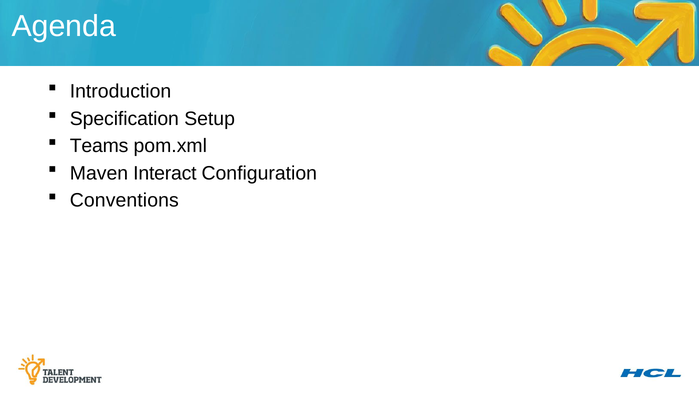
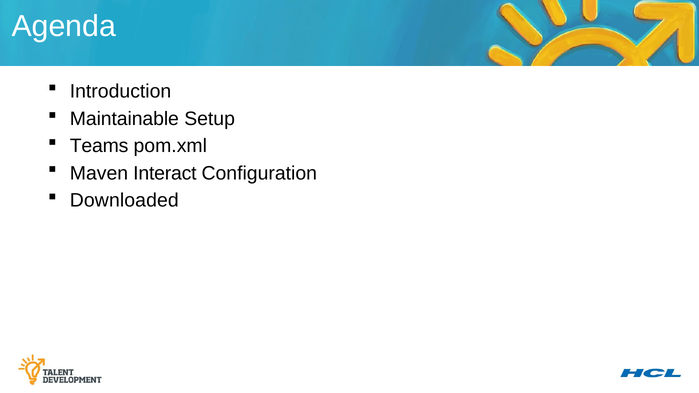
Specification: Specification -> Maintainable (124, 119)
Conventions: Conventions -> Downloaded (124, 200)
